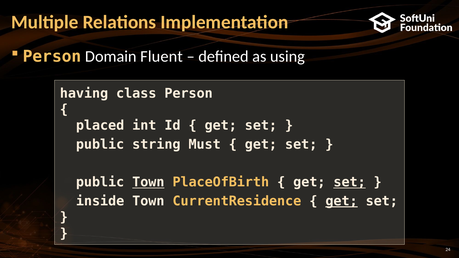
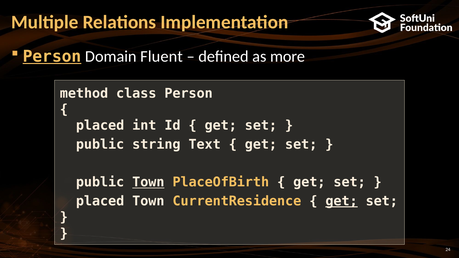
Person underline: none -> present (52, 57)
using: using -> more (288, 57)
having: having -> method (84, 93)
Must: Must -> Text (205, 144)
set underline: present -> none (350, 182)
inside: inside -> placed (100, 201)
